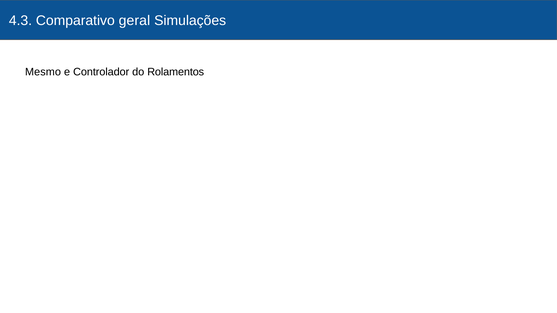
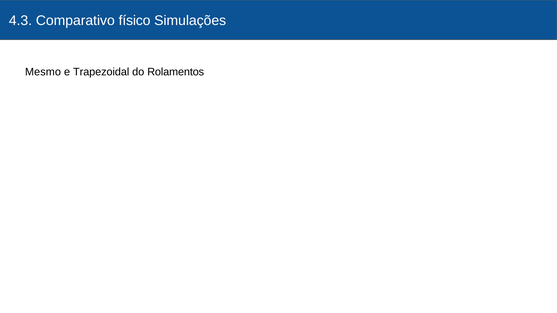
geral: geral -> físico (135, 21)
Controlador: Controlador -> Trapezoidal (101, 72)
